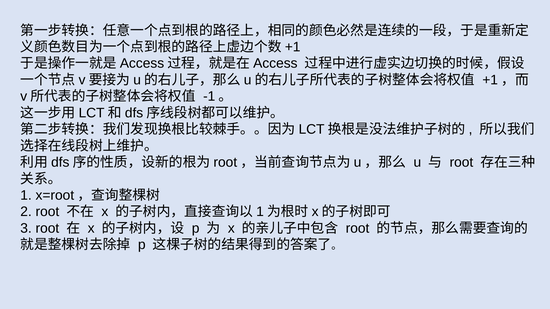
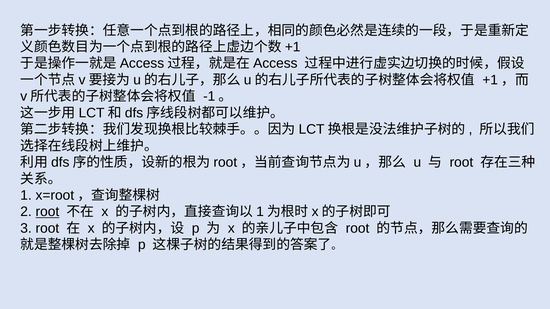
root underline: none -> present (47, 212)
